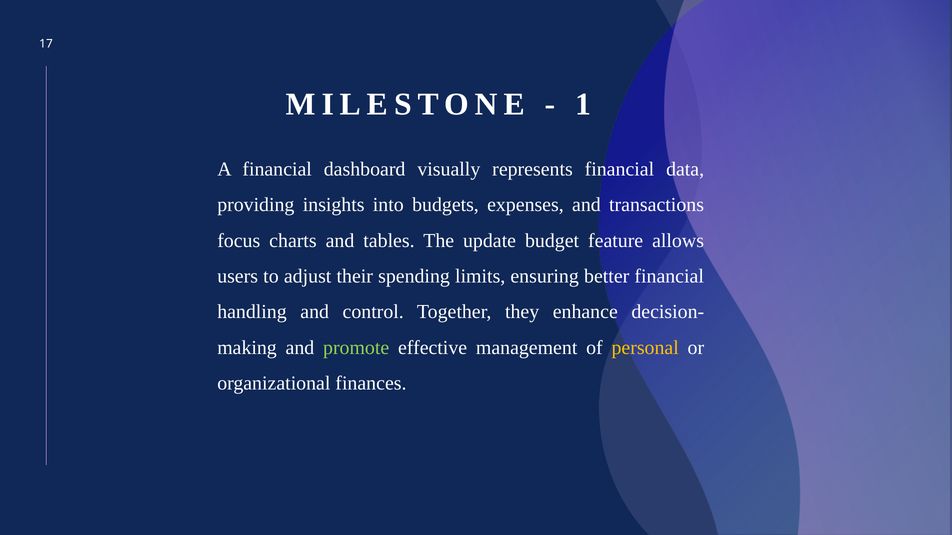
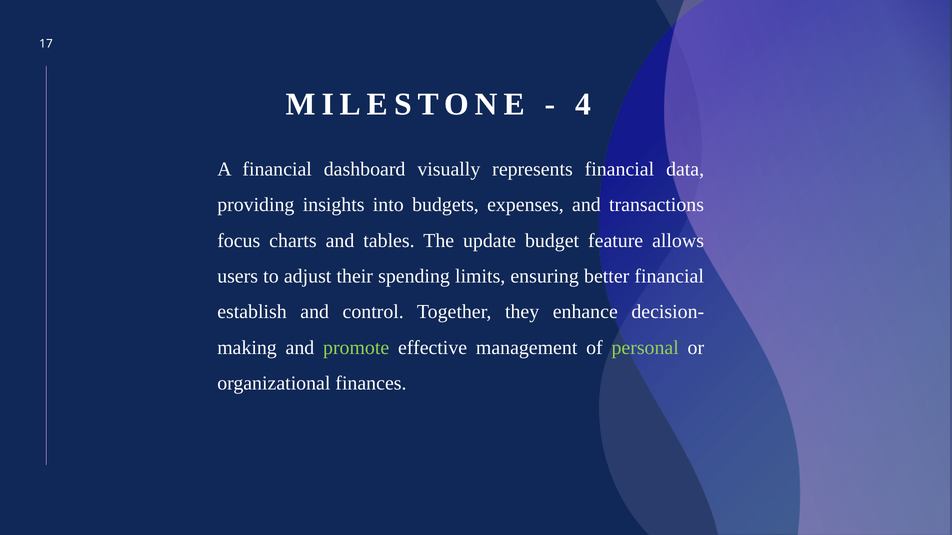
1: 1 -> 4 (583, 105)
handling: handling -> establish (252, 312)
personal colour: yellow -> light green (645, 348)
